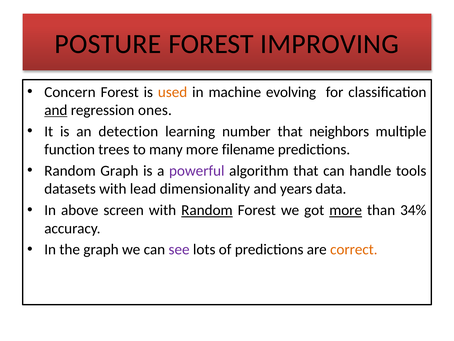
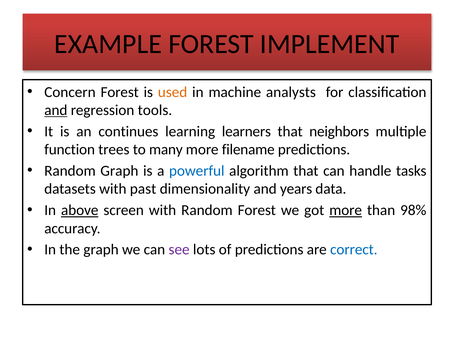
POSTURE: POSTURE -> EXAMPLE (108, 44)
IMPROVING: IMPROVING -> IMPLEMENT (330, 44)
evolving: evolving -> analysts (291, 92)
ones: ones -> tools (155, 110)
detection: detection -> continues (128, 131)
number: number -> learners (246, 131)
powerful colour: purple -> blue (197, 171)
tools: tools -> tasks (411, 171)
lead: lead -> past (143, 189)
above underline: none -> present (80, 210)
Random underline: present -> none (207, 210)
34%: 34% -> 98% (413, 210)
correct colour: orange -> blue (354, 249)
